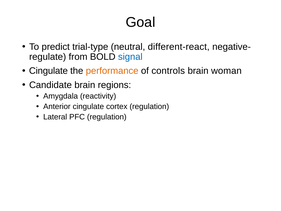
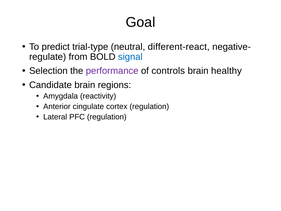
Cingulate: Cingulate -> Selection (48, 71)
performance colour: orange -> purple (112, 71)
woman: woman -> healthy (226, 71)
